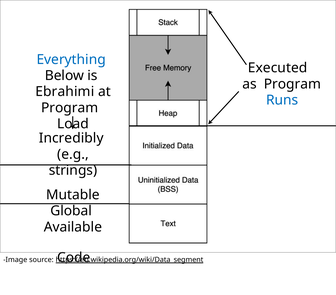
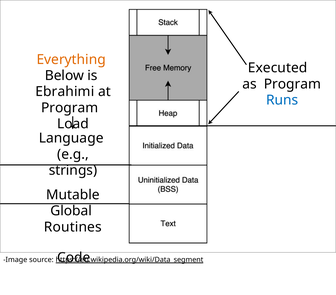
Everything colour: blue -> orange (71, 59)
Incredibly: Incredibly -> Language (71, 138)
Available: Available -> Routines (73, 227)
